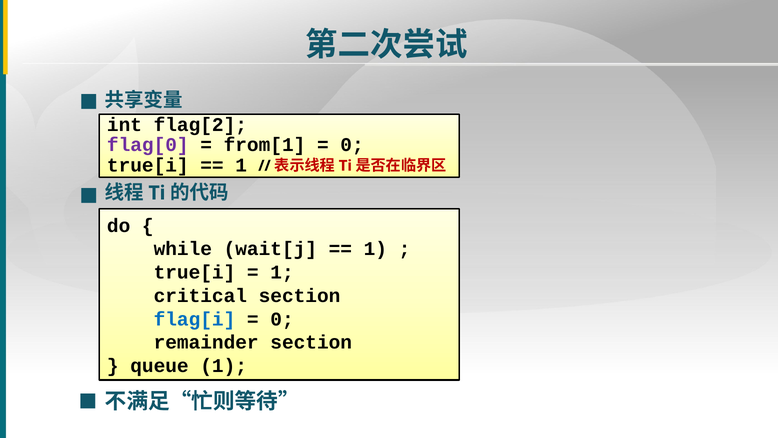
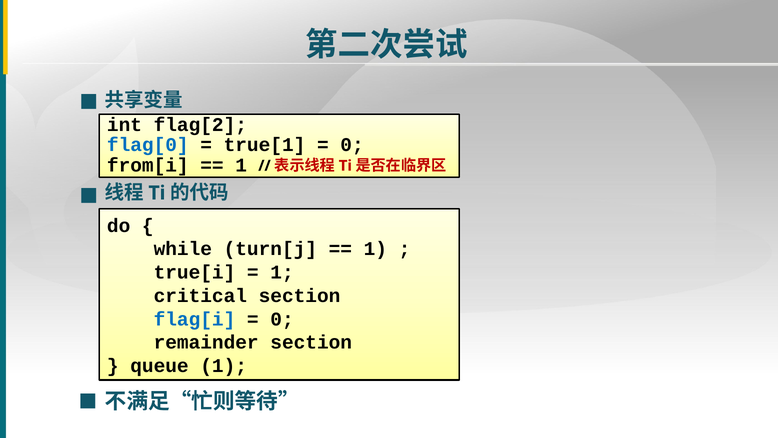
flag[0 colour: purple -> blue (148, 145)
from[1: from[1 -> true[1 (265, 145)
true[i: true[i -> from[i (148, 165)
wait[j: wait[j -> turn[j (270, 249)
